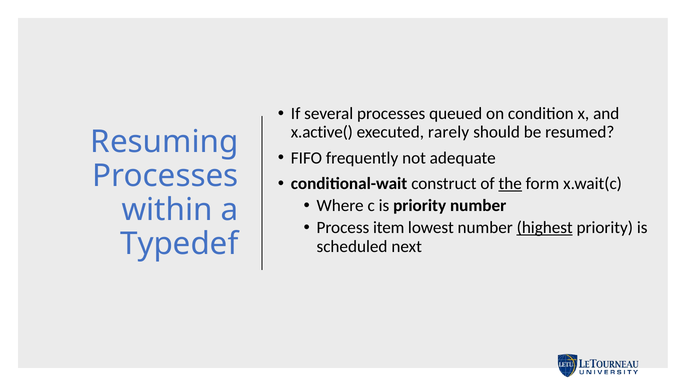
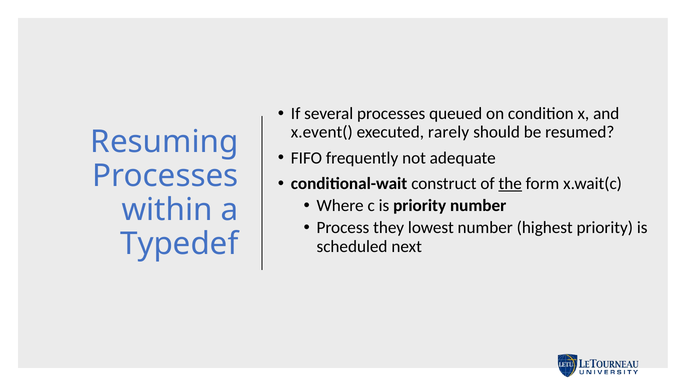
x.active(: x.active( -> x.event( (322, 132)
item: item -> they (389, 228)
highest underline: present -> none (545, 228)
